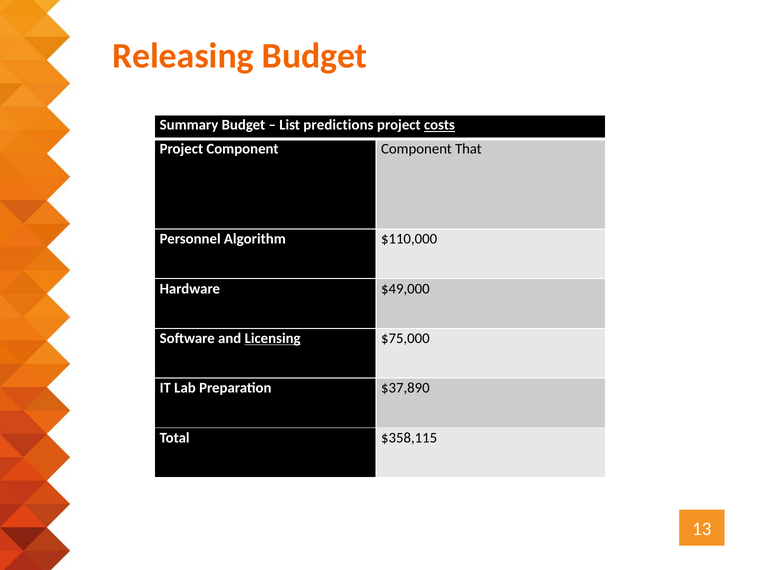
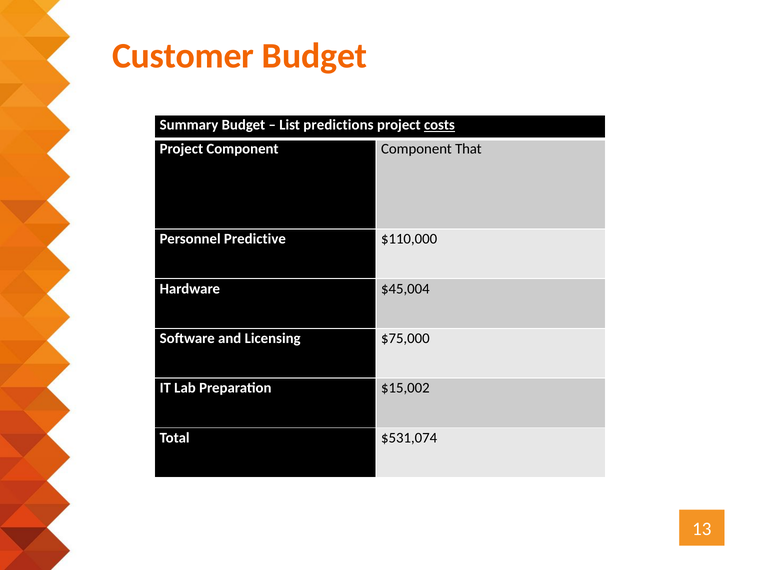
Releasing: Releasing -> Customer (183, 56)
Algorithm: Algorithm -> Predictive (255, 239)
$49,000: $49,000 -> $45,004 (405, 289)
Licensing underline: present -> none (273, 338)
$37,890: $37,890 -> $15,002 (405, 388)
$358,115: $358,115 -> $531,074 (409, 438)
